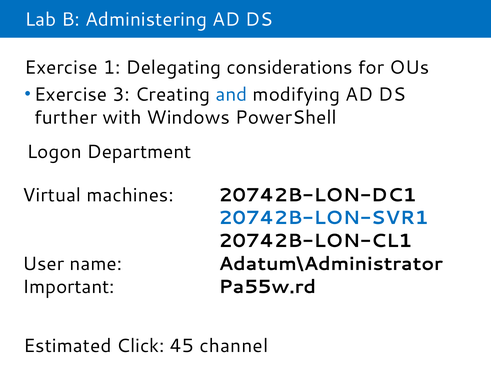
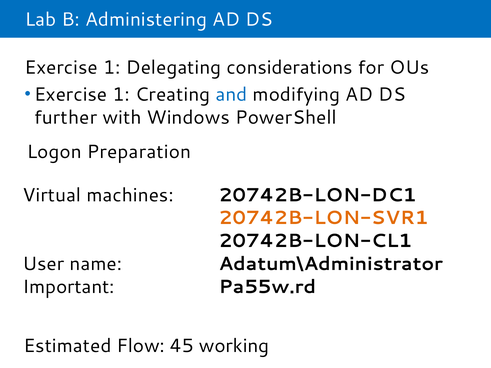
3: 3 -> 1 (121, 95)
Department: Department -> Preparation (139, 152)
20742B-LON-SVR1 colour: blue -> orange (324, 218)
Click: Click -> Flow (141, 346)
channel: channel -> working (234, 346)
